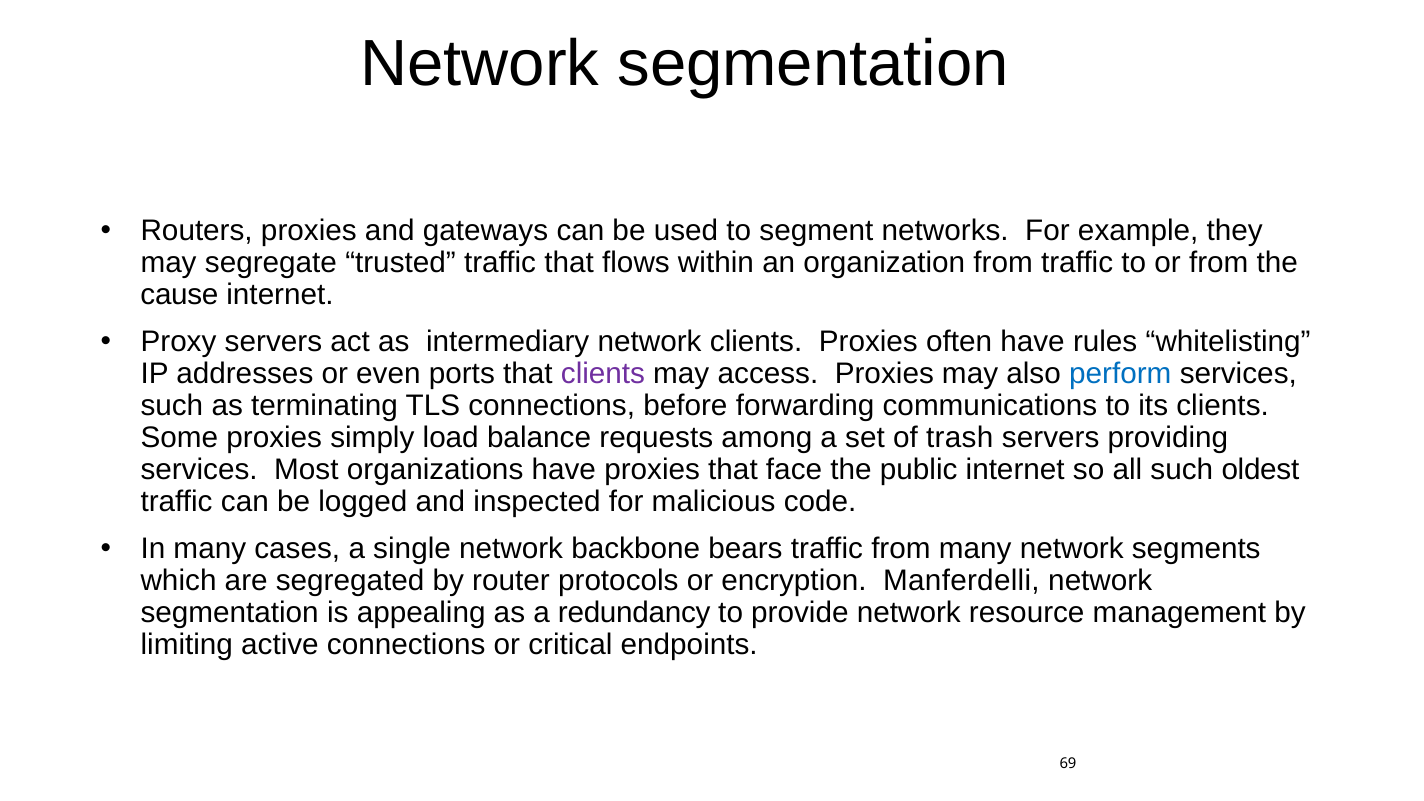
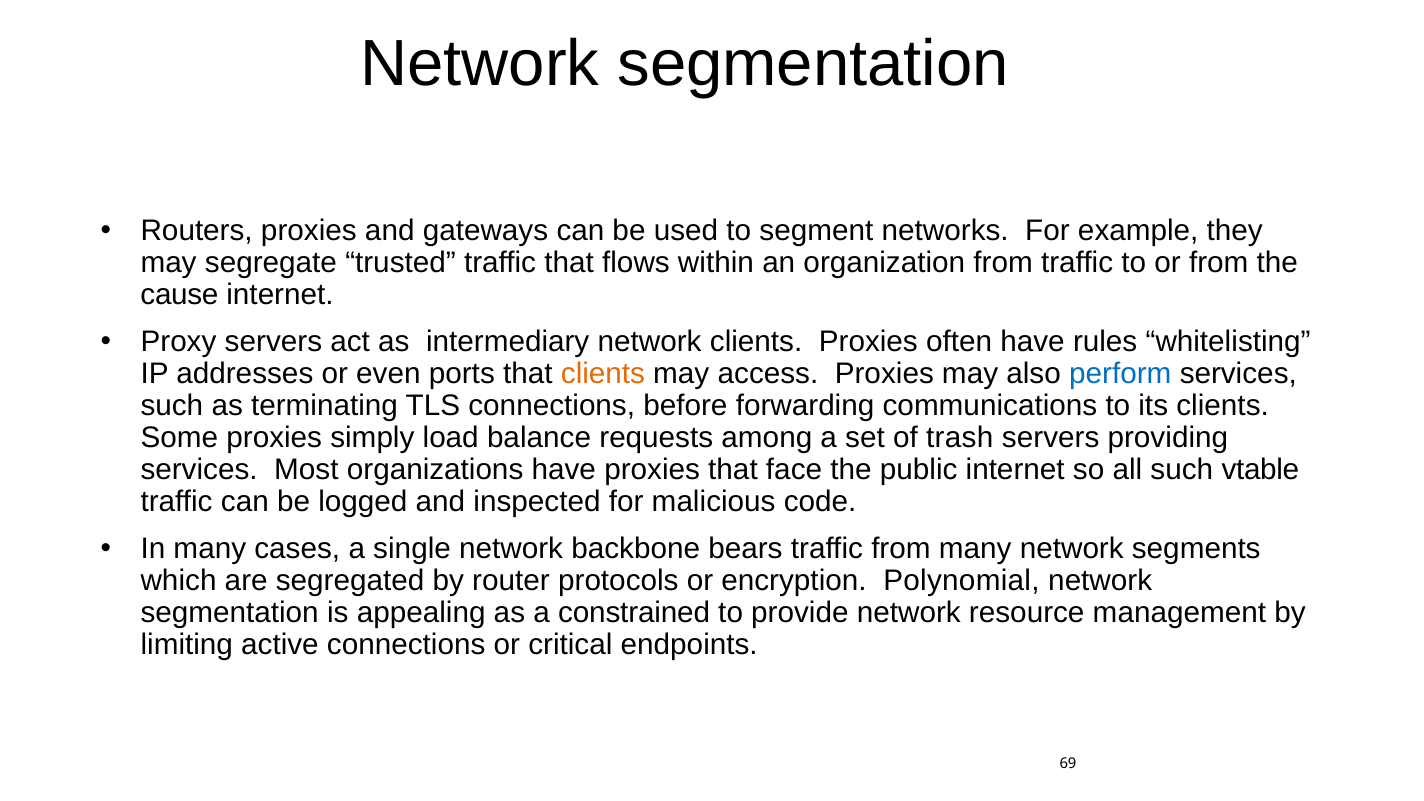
clients colour: purple -> orange (603, 374)
oldest: oldest -> vtable (1260, 470)
Manferdelli: Manferdelli -> Polynomial (961, 581)
redundancy: redundancy -> constrained (634, 613)
